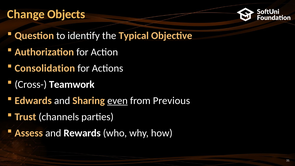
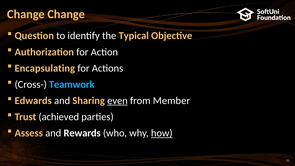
Change Objects: Objects -> Change (66, 14)
Consolidation: Consolidation -> Encapsulating (45, 68)
Teamwork colour: white -> light blue (72, 84)
Previous: Previous -> Member (171, 101)
channels: channels -> achieved (59, 117)
how underline: none -> present (162, 133)
